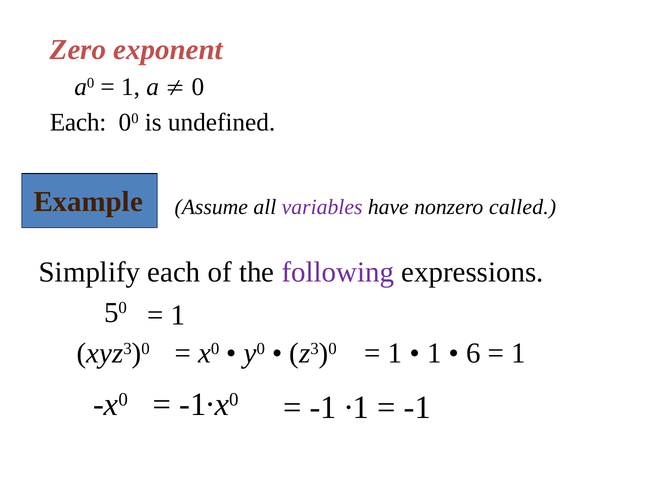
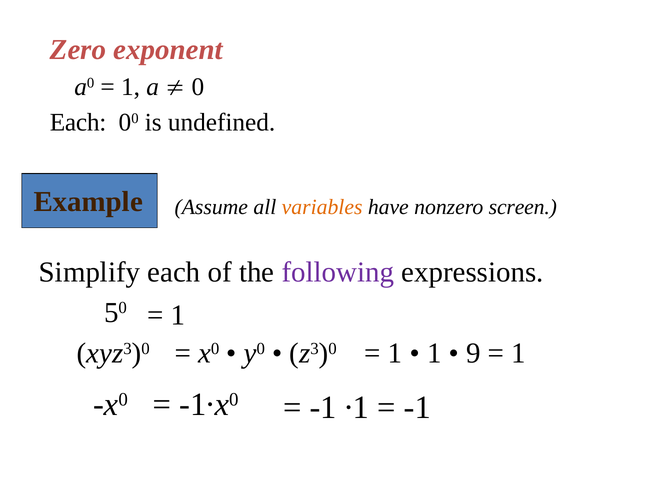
variables colour: purple -> orange (322, 207)
called: called -> screen (523, 207)
6: 6 -> 9 (473, 354)
